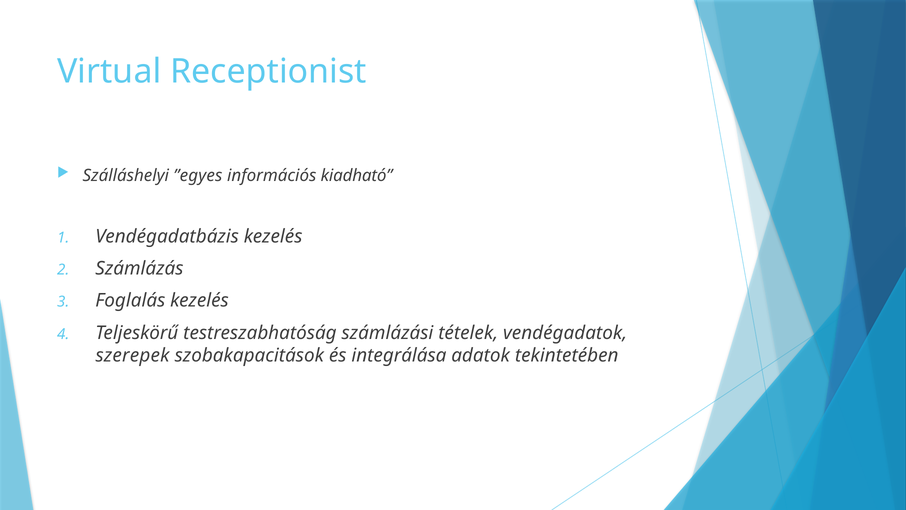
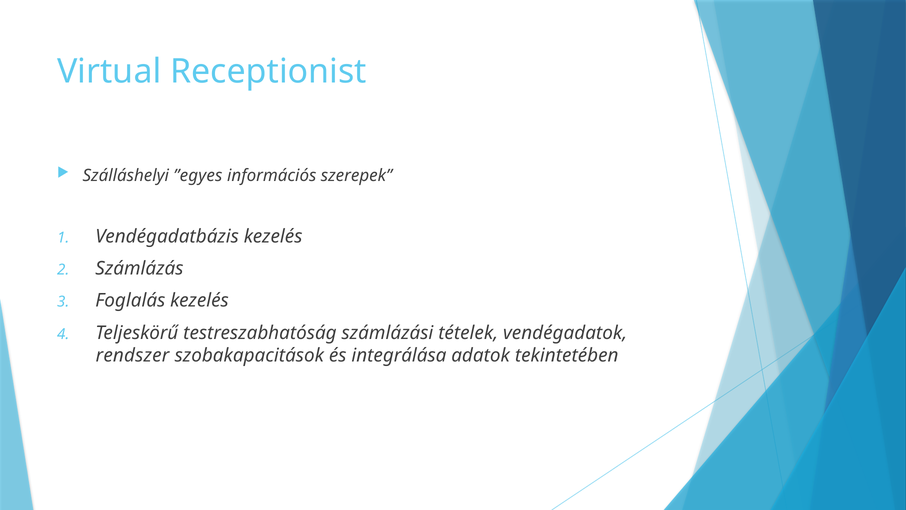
kiadható: kiadható -> szerepek (356, 175)
szerepek: szerepek -> rendszer (132, 355)
